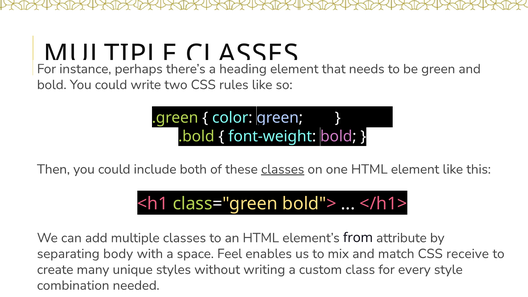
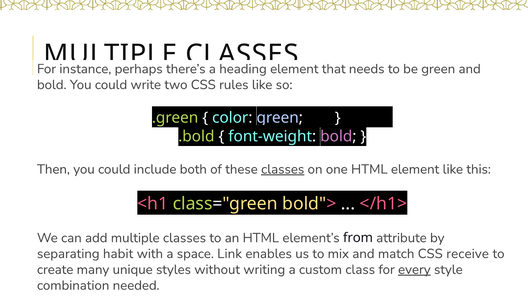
body: body -> habit (118, 254)
Feel: Feel -> Link (230, 254)
every underline: none -> present (414, 270)
